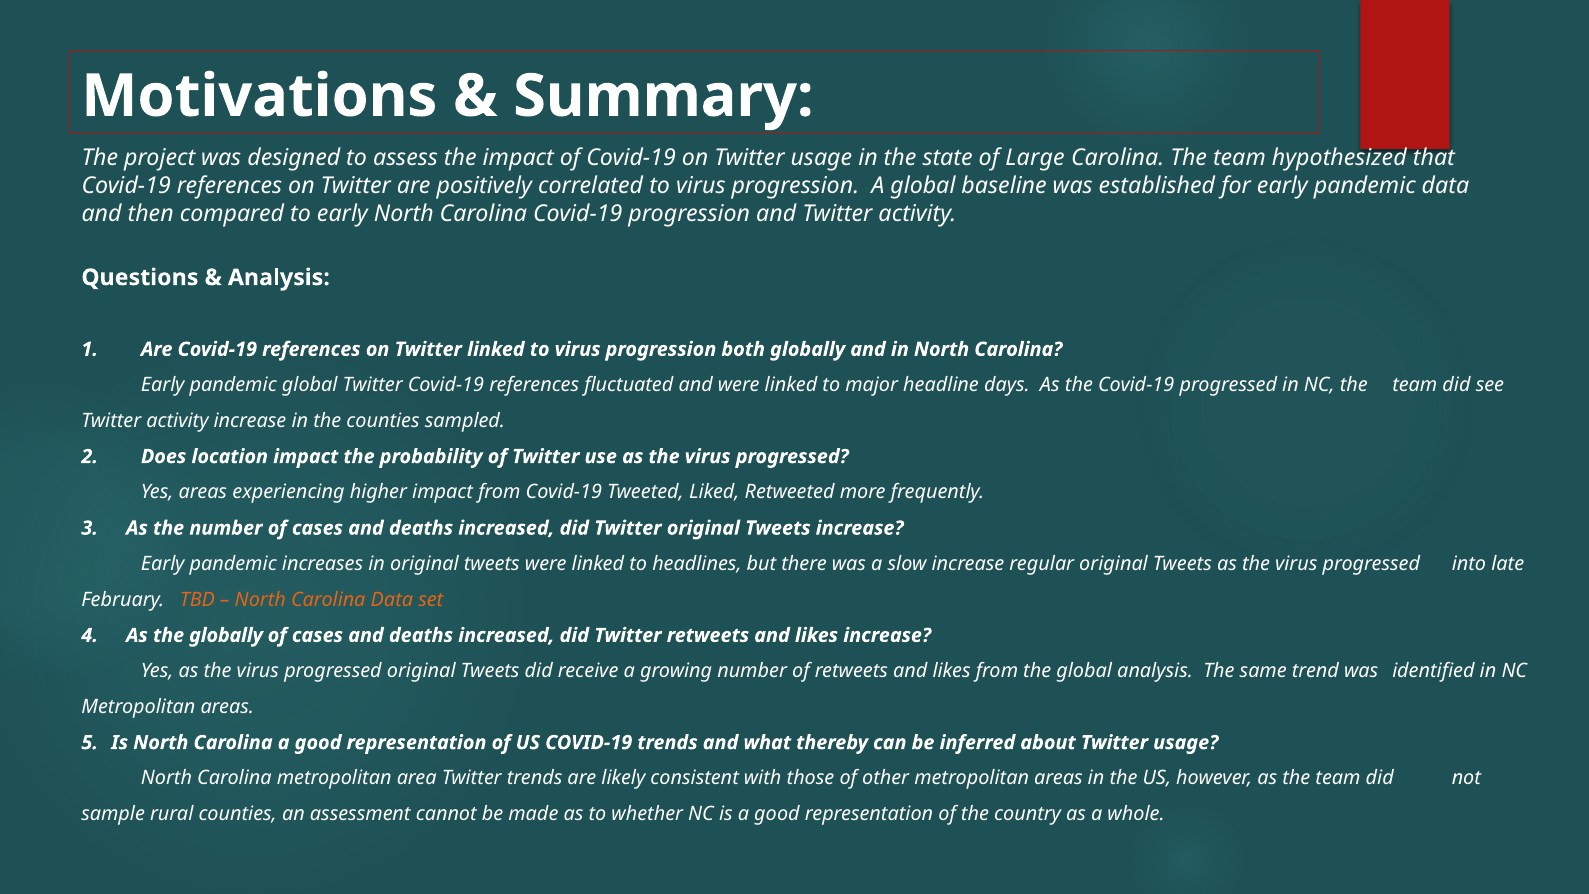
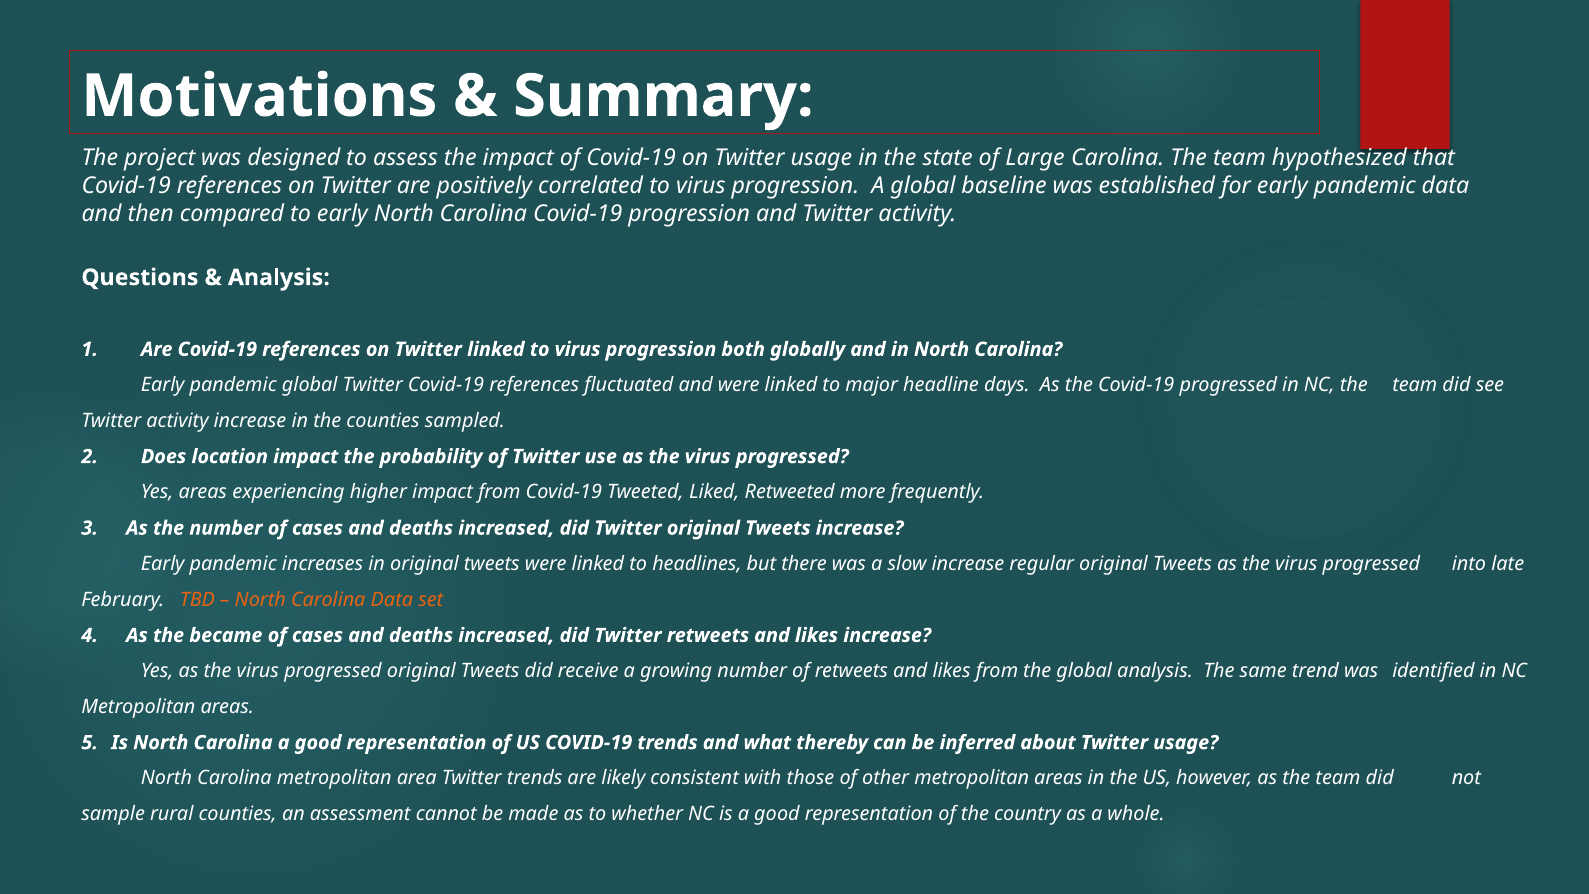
the globally: globally -> became (226, 635)
